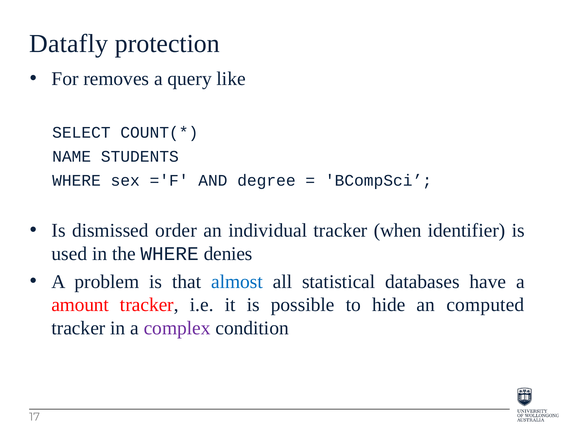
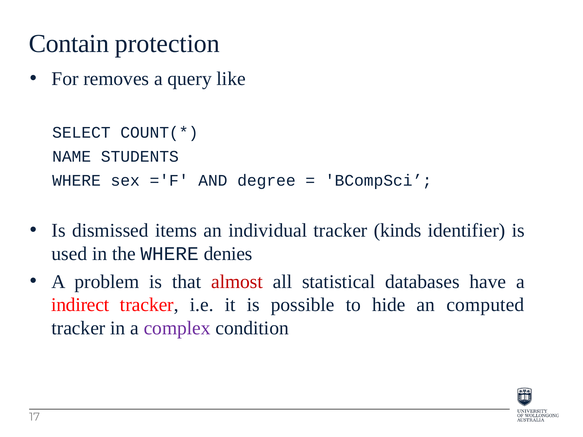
Datafly: Datafly -> Contain (69, 44)
order: order -> items (176, 231)
when: when -> kinds (398, 231)
almost colour: blue -> red (237, 282)
amount: amount -> indirect (80, 305)
